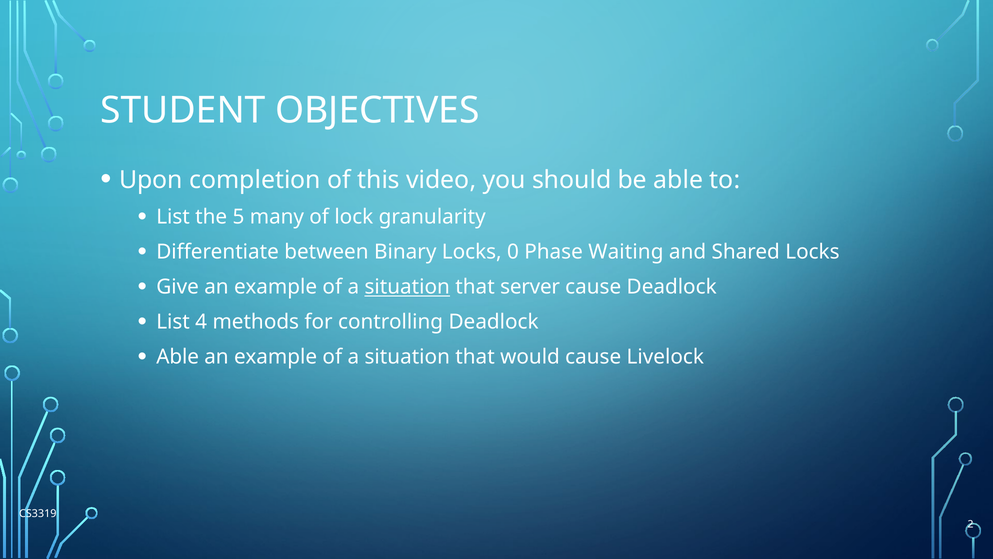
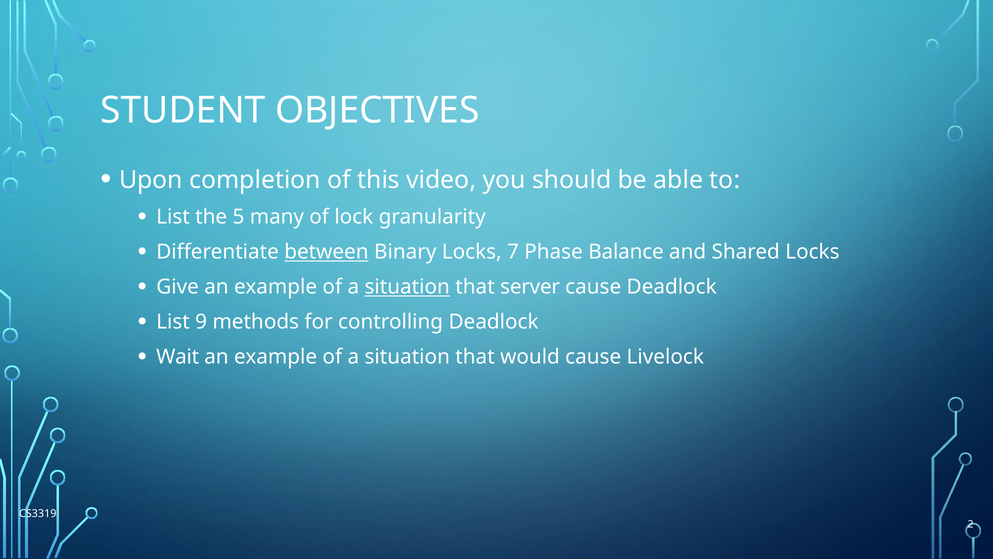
between underline: none -> present (326, 252)
0: 0 -> 7 (513, 252)
Waiting: Waiting -> Balance (626, 252)
4: 4 -> 9 (201, 322)
Able: Able -> Wait (178, 357)
